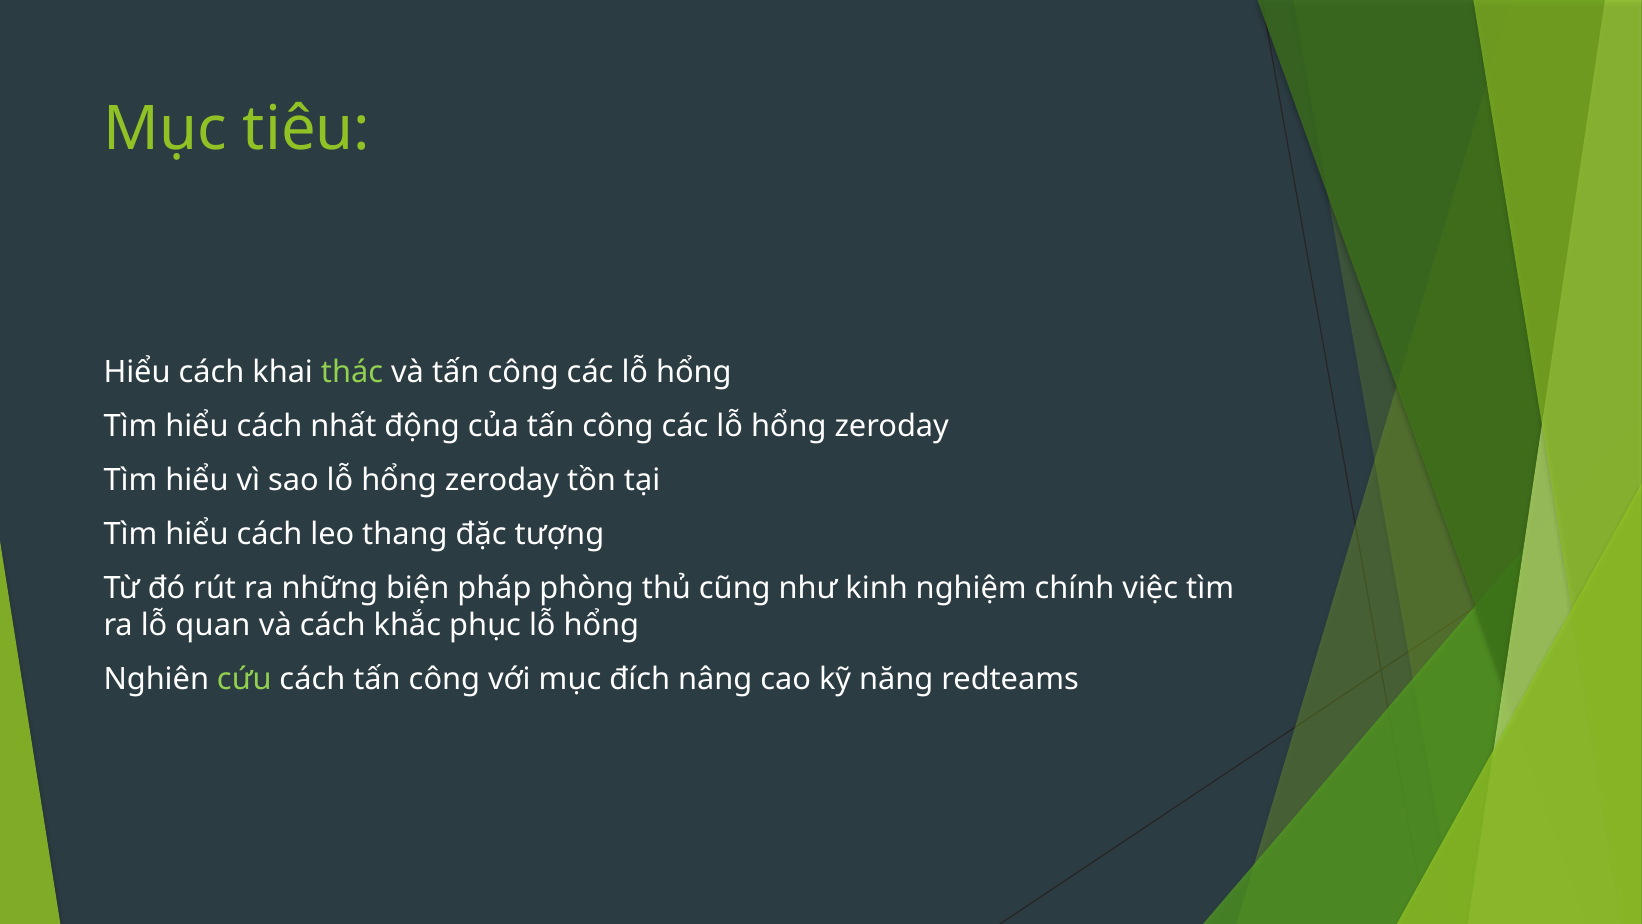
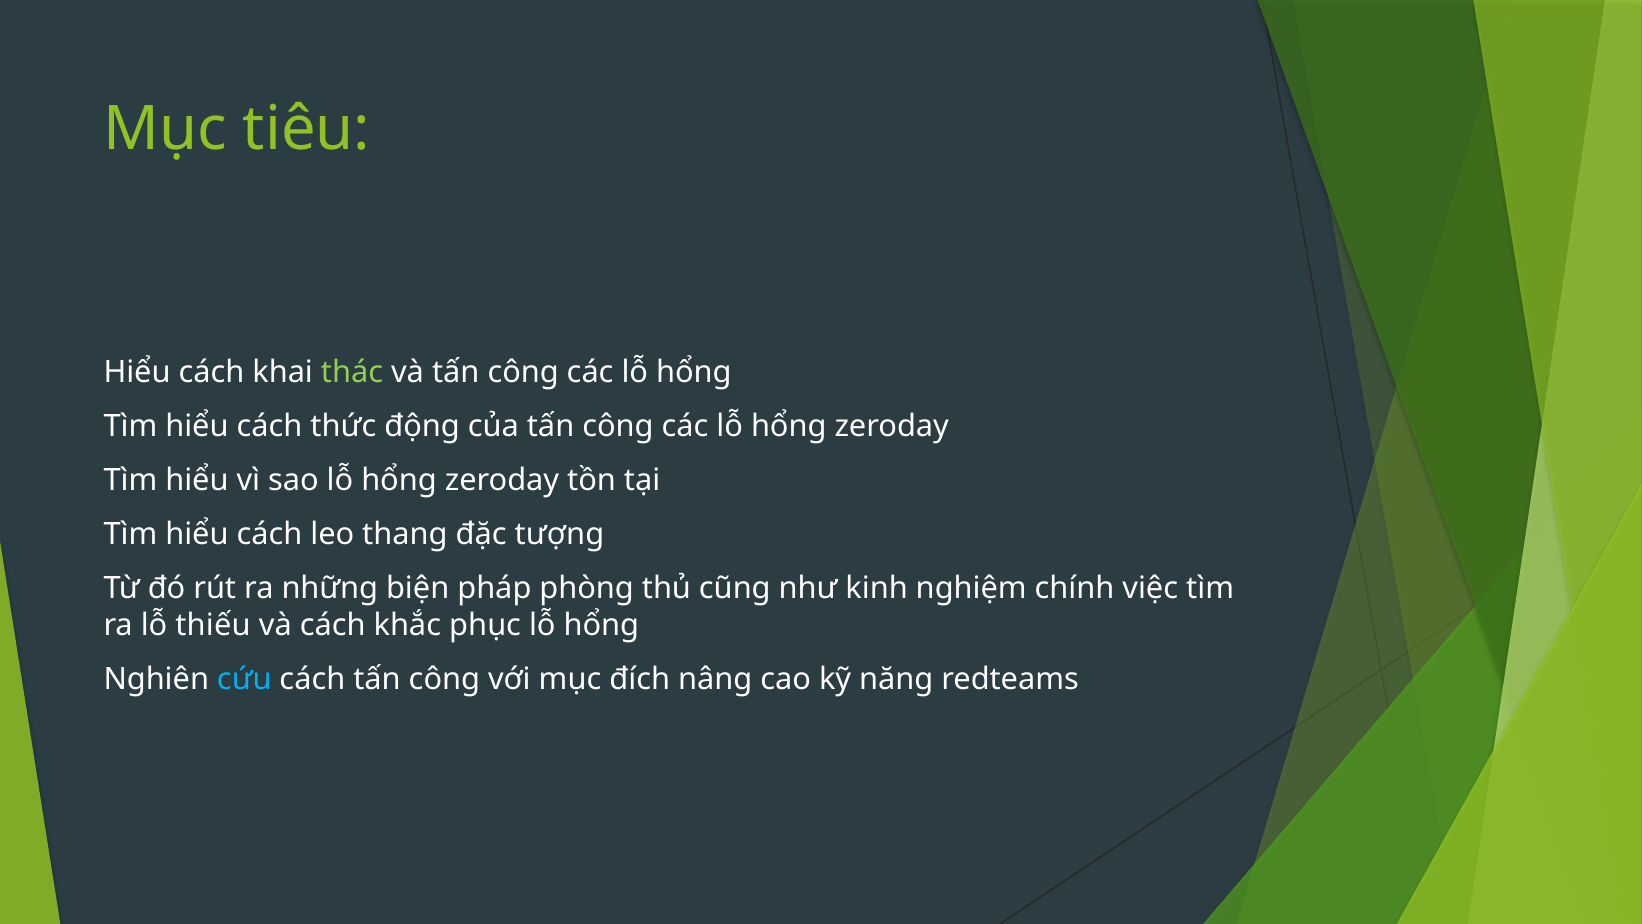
nhất: nhất -> thức (343, 426)
quan: quan -> thiếu (213, 625)
cứu colour: light green -> light blue (244, 679)
